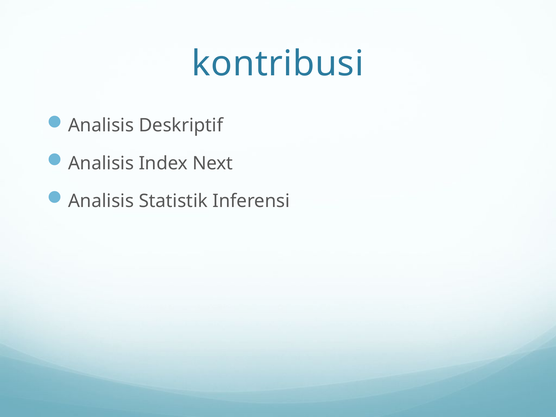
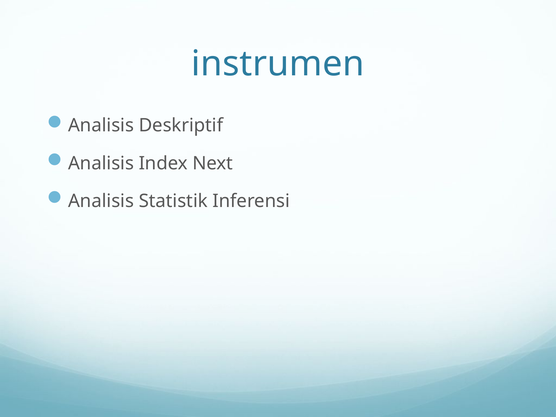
kontribusi: kontribusi -> instrumen (278, 64)
